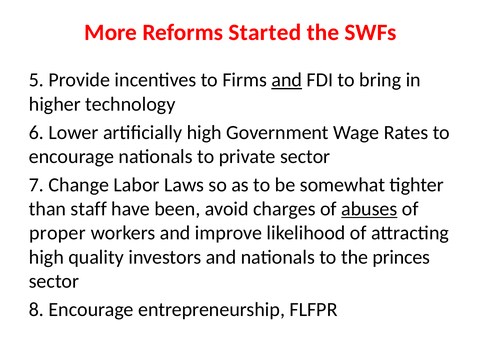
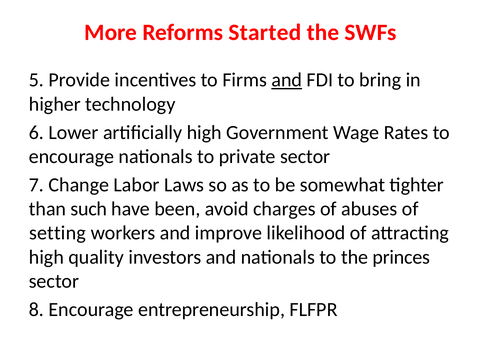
staff: staff -> such (89, 209)
abuses underline: present -> none (369, 209)
proper: proper -> setting (57, 233)
